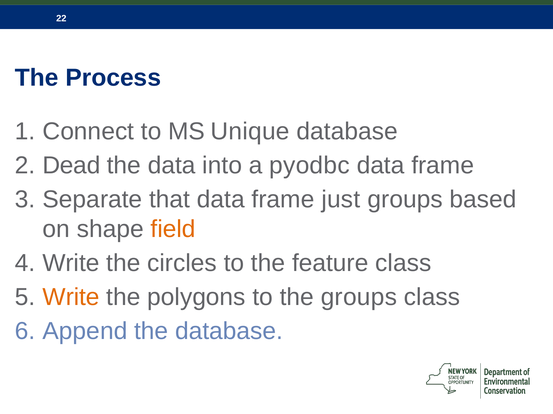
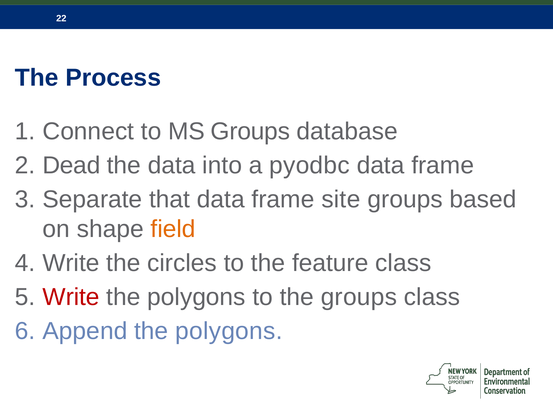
MS Unique: Unique -> Groups (250, 132)
just: just -> site (341, 200)
Write colour: orange -> red (71, 298)
Append the database: database -> polygons (229, 332)
